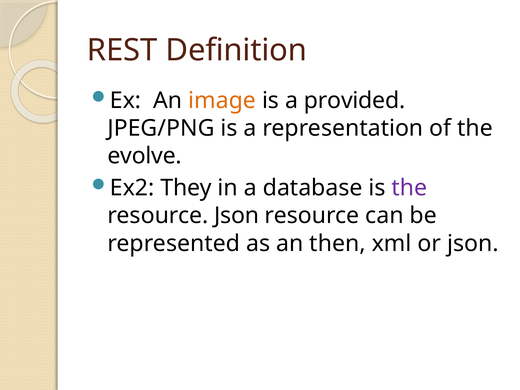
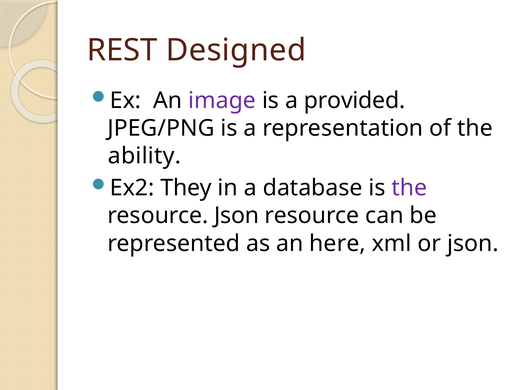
Definition: Definition -> Designed (236, 50)
image colour: orange -> purple (222, 100)
evolve: evolve -> ability (144, 156)
then: then -> here (337, 243)
